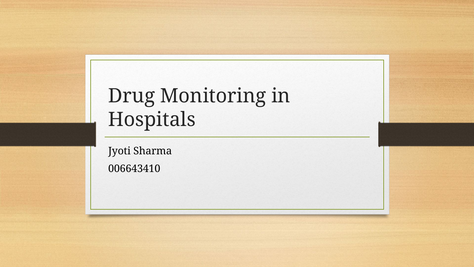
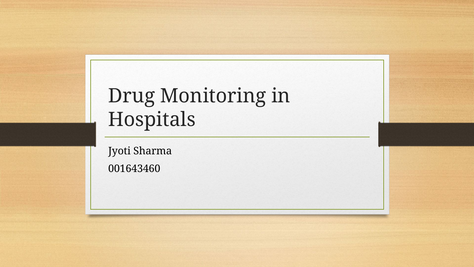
006643410: 006643410 -> 001643460 (134, 168)
